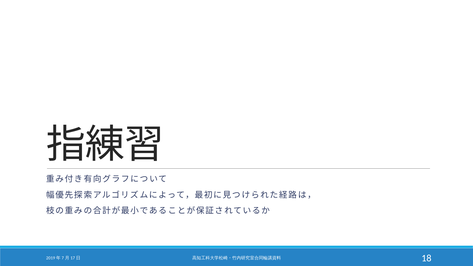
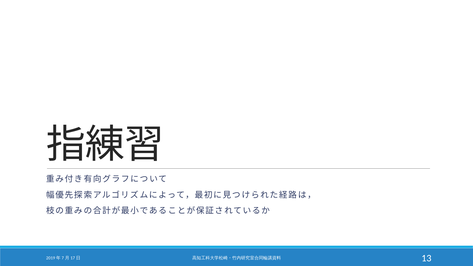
18: 18 -> 13 (426, 258)
